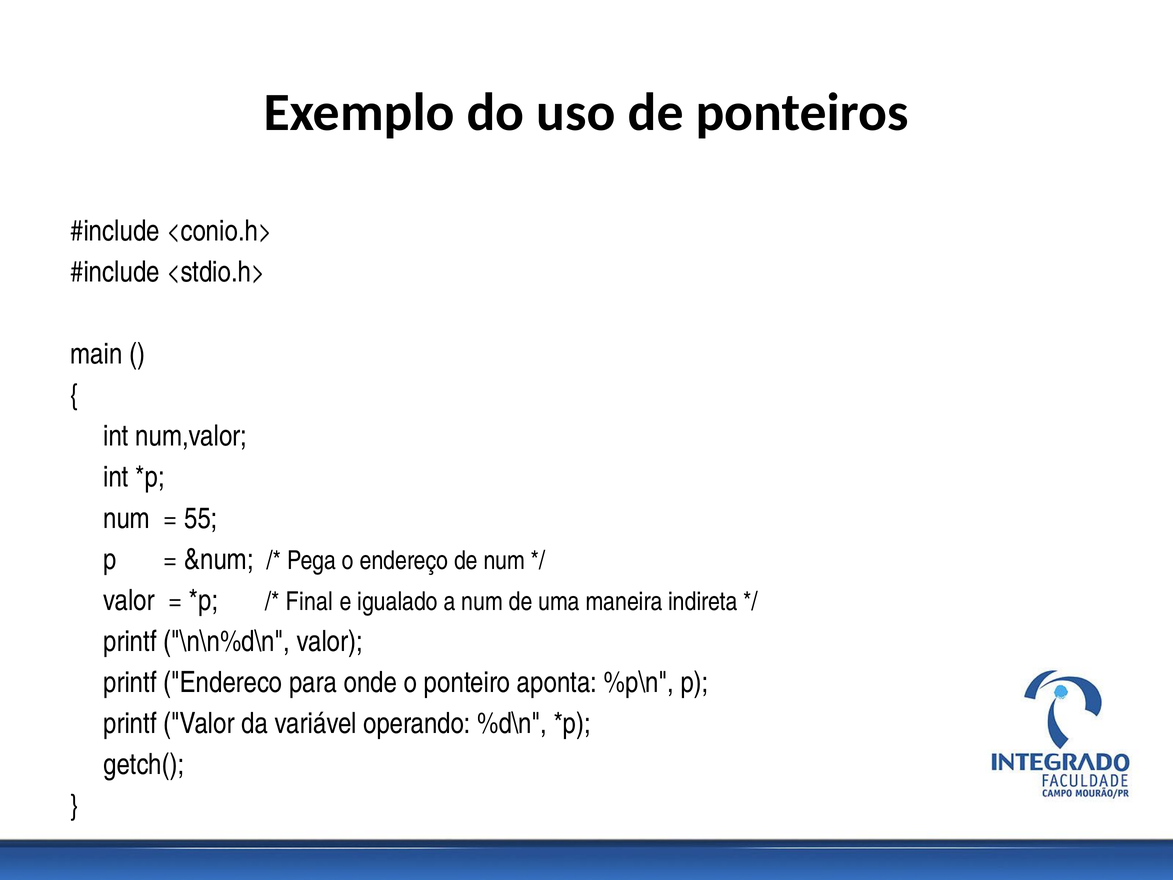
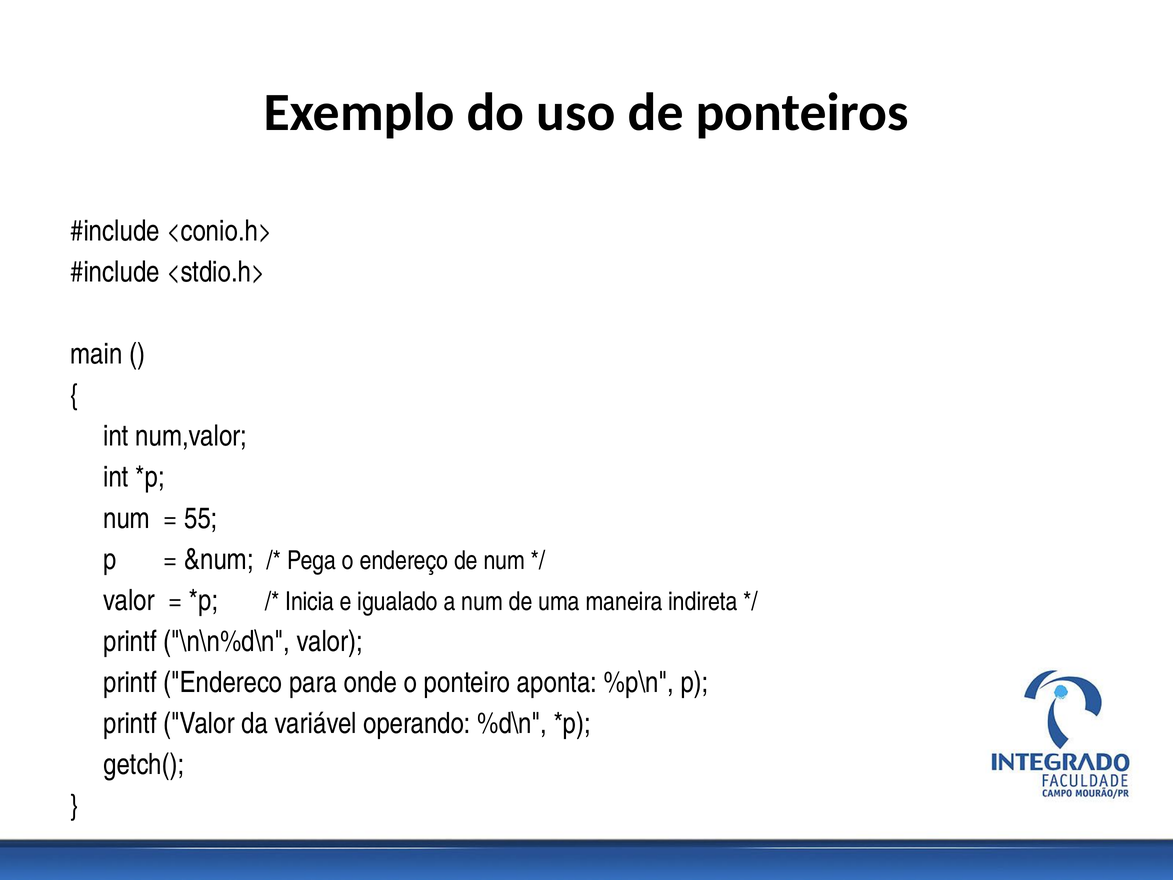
Final: Final -> Inicia (310, 601)
